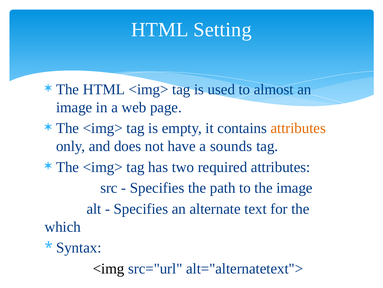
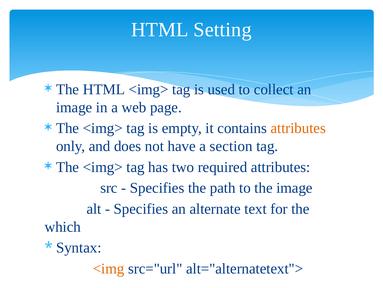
almost: almost -> collect (274, 89)
sounds: sounds -> section (231, 146)
<img colour: black -> orange (109, 268)
